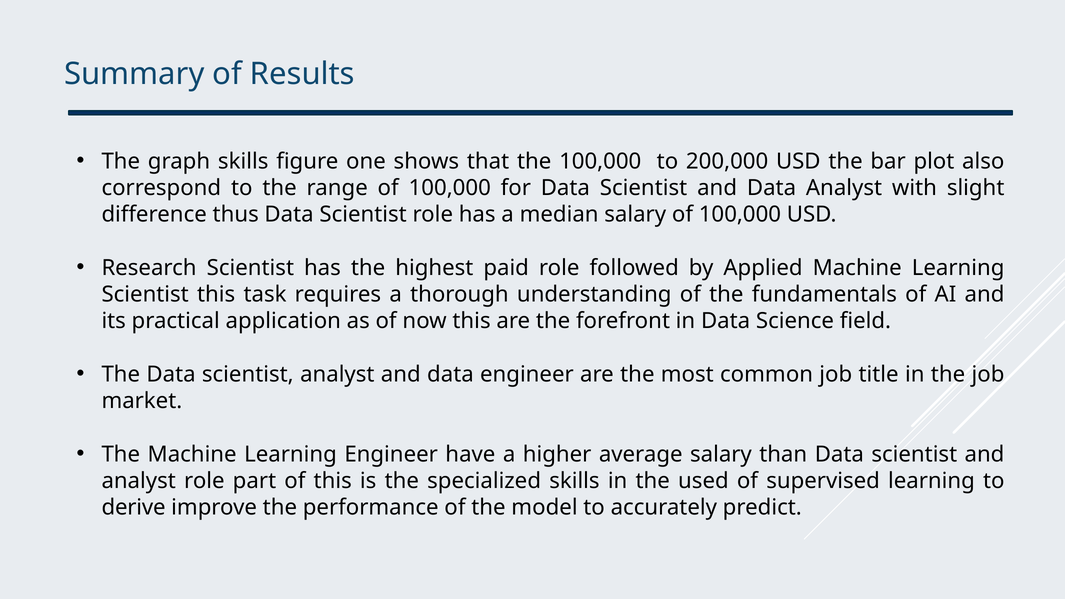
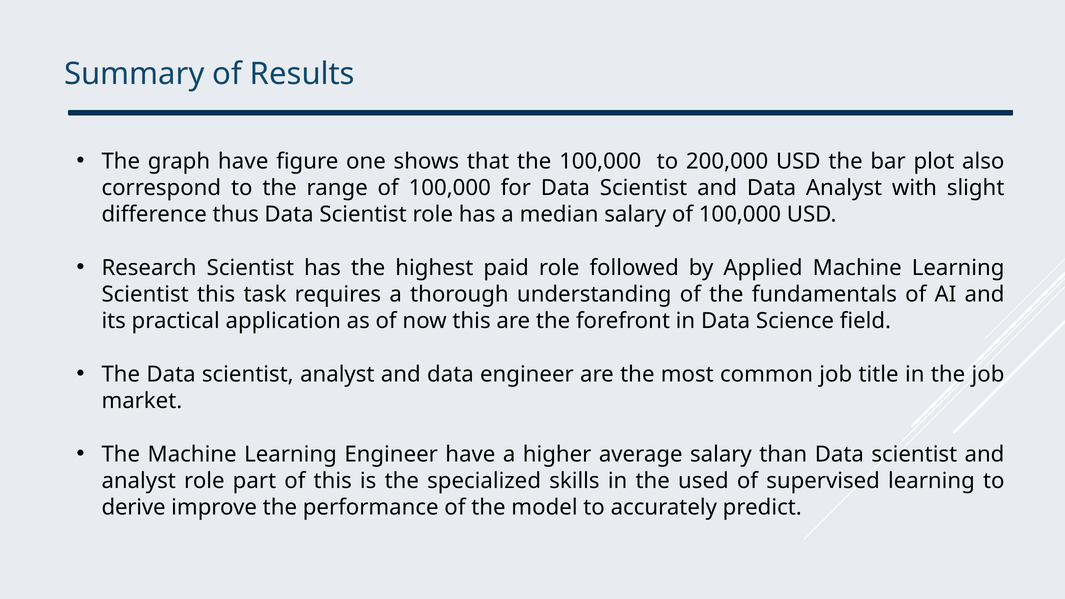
graph skills: skills -> have (243, 161)
